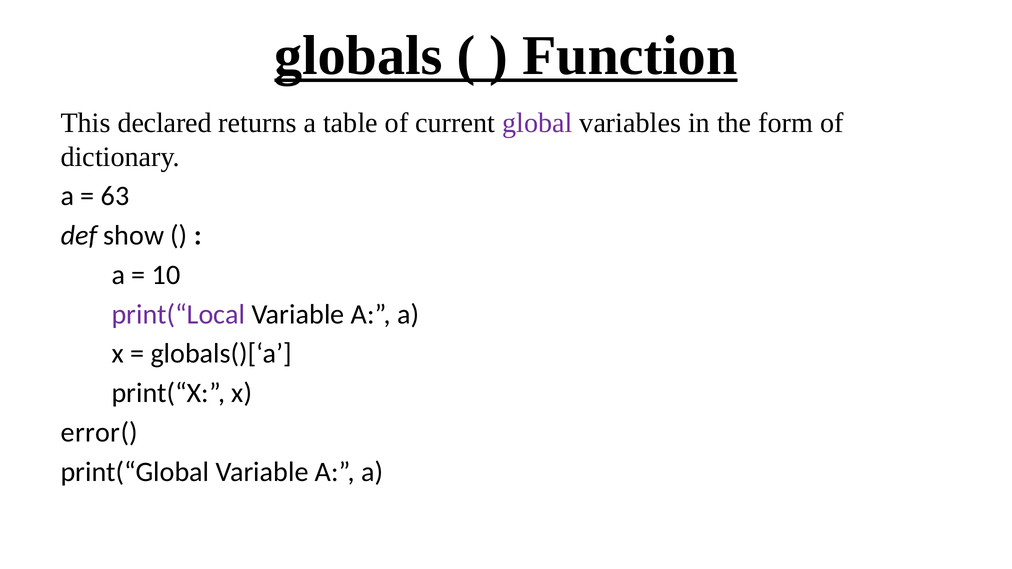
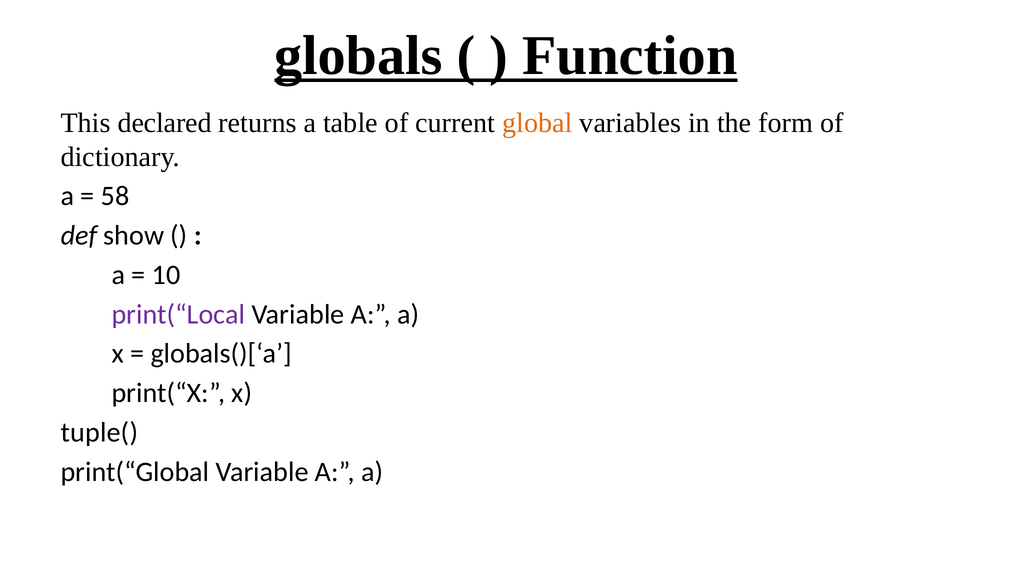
global colour: purple -> orange (537, 123)
63: 63 -> 58 (115, 196)
error(: error( -> tuple( (99, 433)
